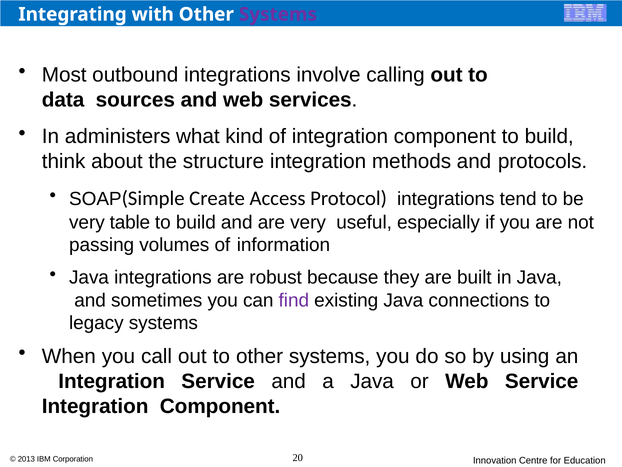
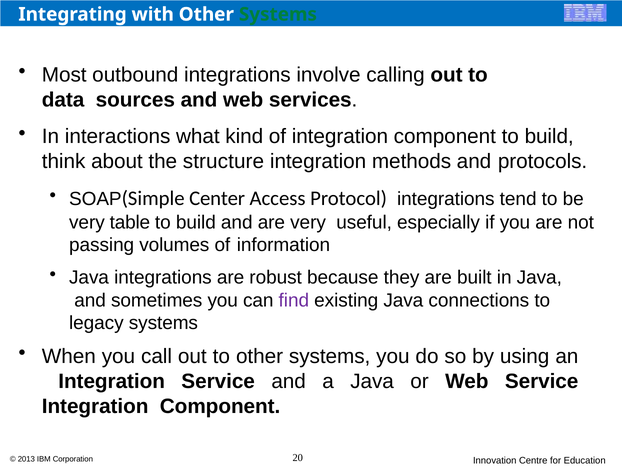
Systems colour: purple -> green (278, 14)
administers: administers -> interactions (118, 136)
Create: Create -> Center (217, 198)
